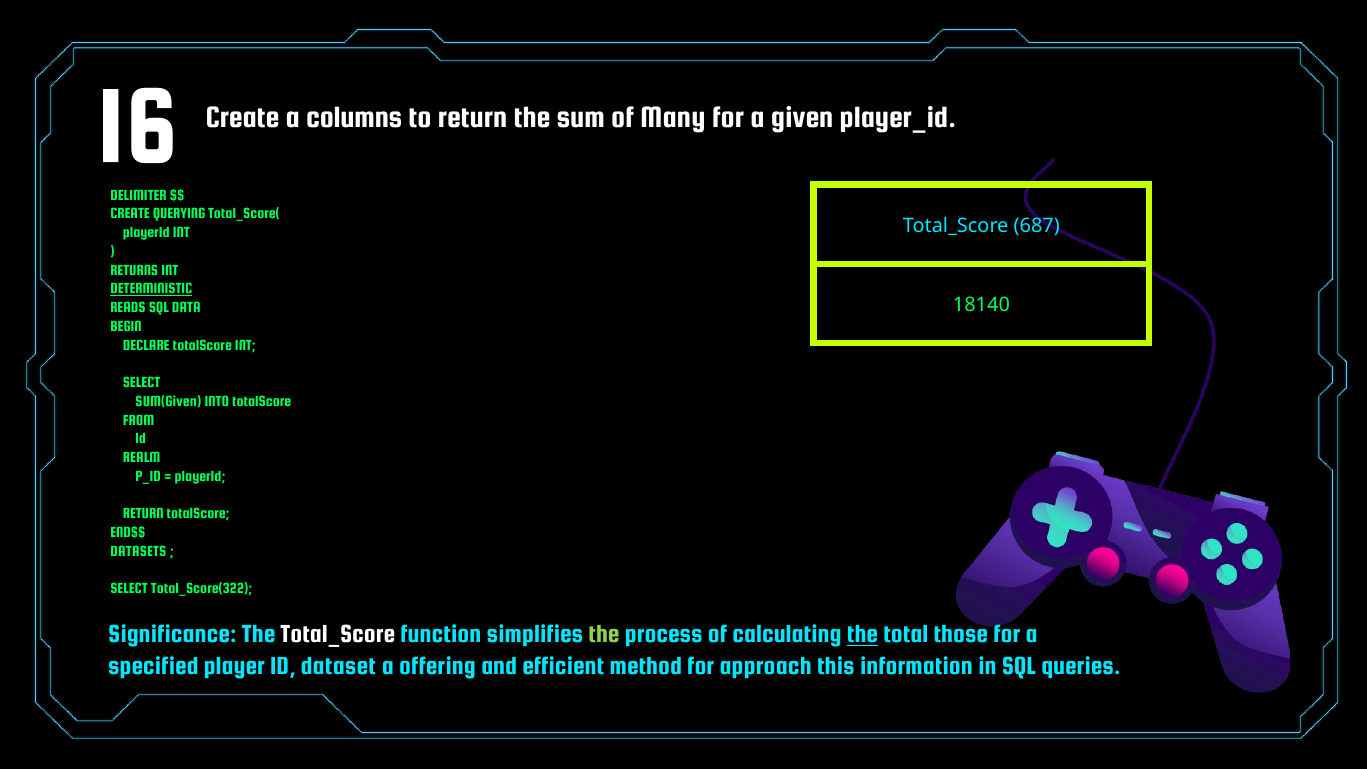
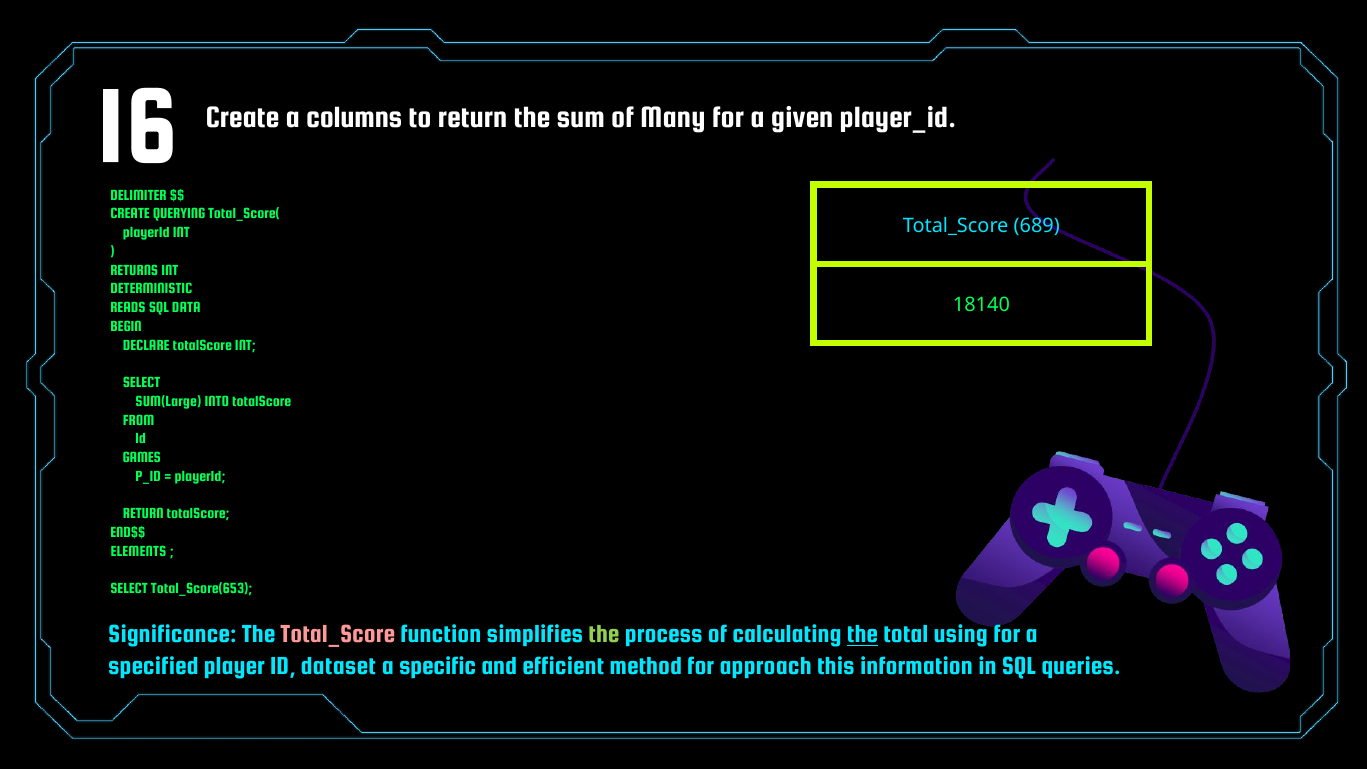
687: 687 -> 689 (1037, 226)
DETERMINISTIC underline: present -> none (151, 289)
SUM(Given: SUM(Given -> SUM(Large (168, 401)
REALM: REALM -> GAMES (142, 457)
DATASETS: DATASETS -> ELEMENTS (138, 551)
Total_Score(322: Total_Score(322 -> Total_Score(653 (202, 589)
Total_Score colour: white -> pink (338, 634)
those: those -> using (961, 634)
offering: offering -> specific (438, 666)
